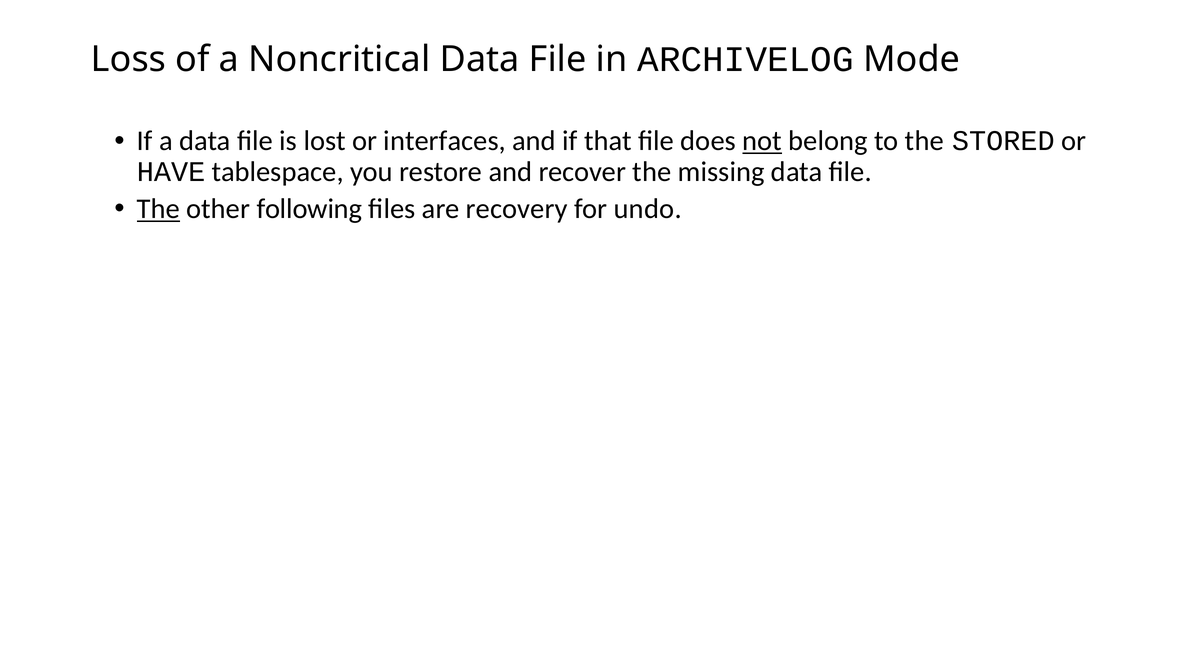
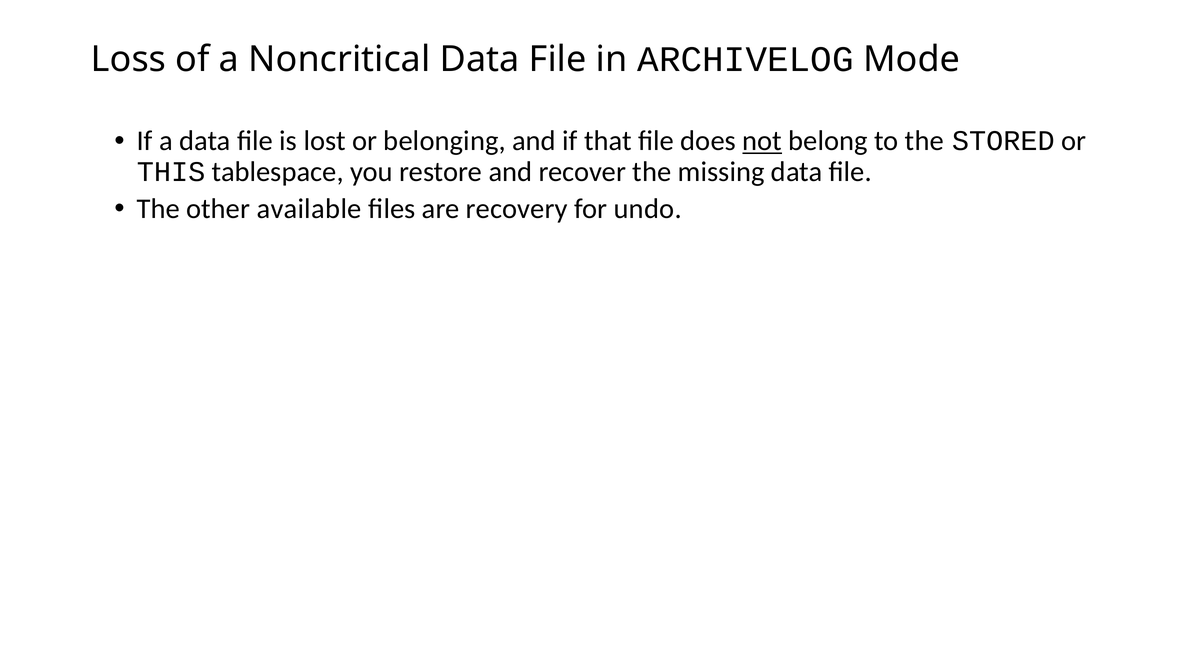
interfaces: interfaces -> belonging (445, 141)
HAVE: HAVE -> THIS (171, 172)
The underline: present -> none (158, 209)
following: following -> available (309, 209)
